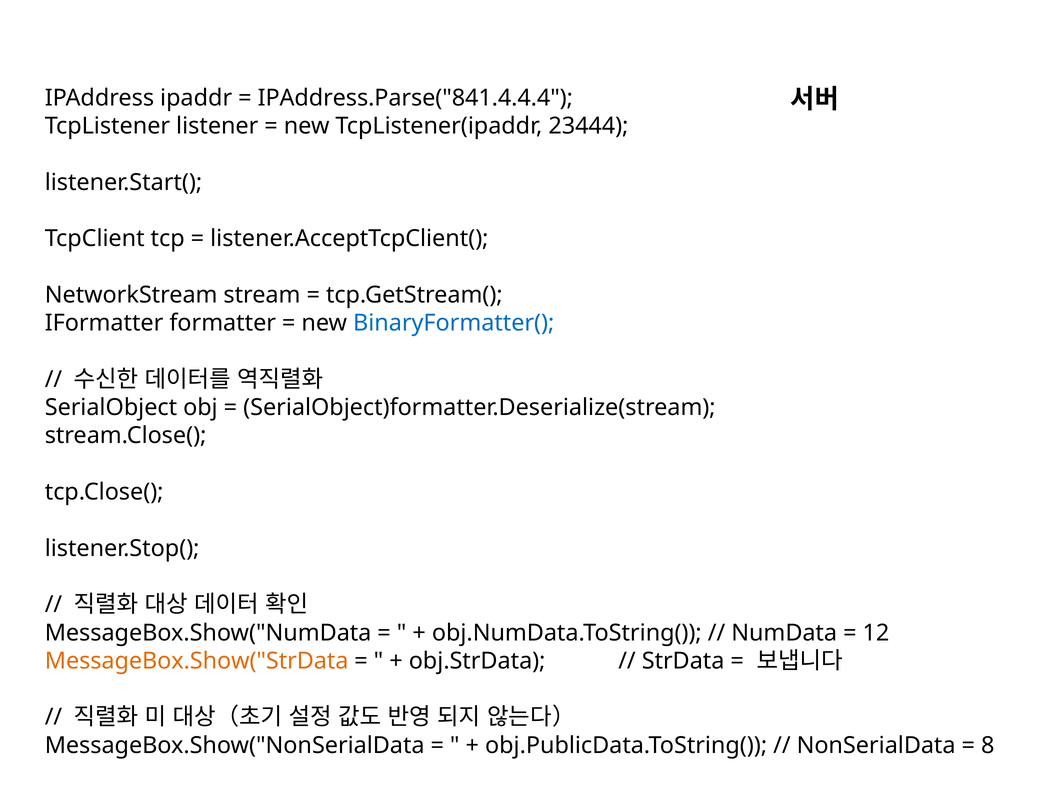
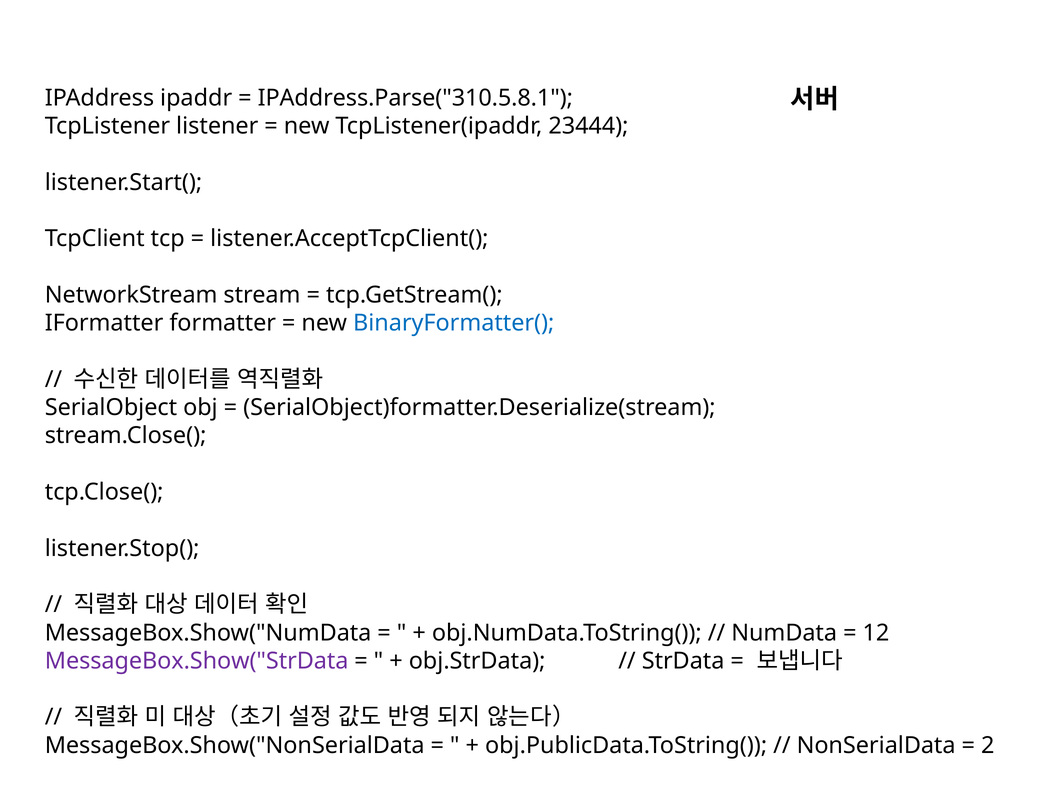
IPAddress.Parse("841.4.4.4: IPAddress.Parse("841.4.4.4 -> IPAddress.Parse("310.5.8.1 (415, 98)
MessageBox.Show("StrData colour: orange -> purple (197, 661)
8: 8 -> 2 (988, 745)
